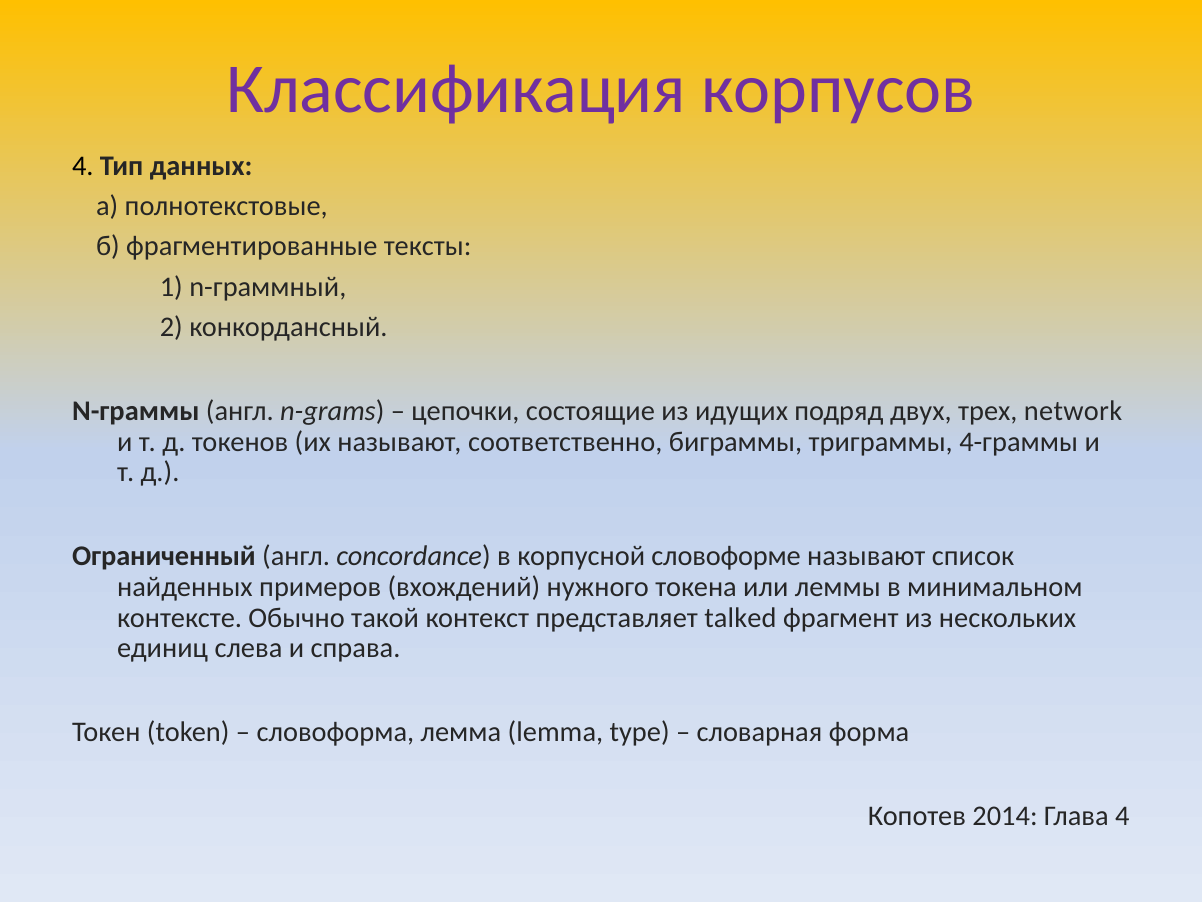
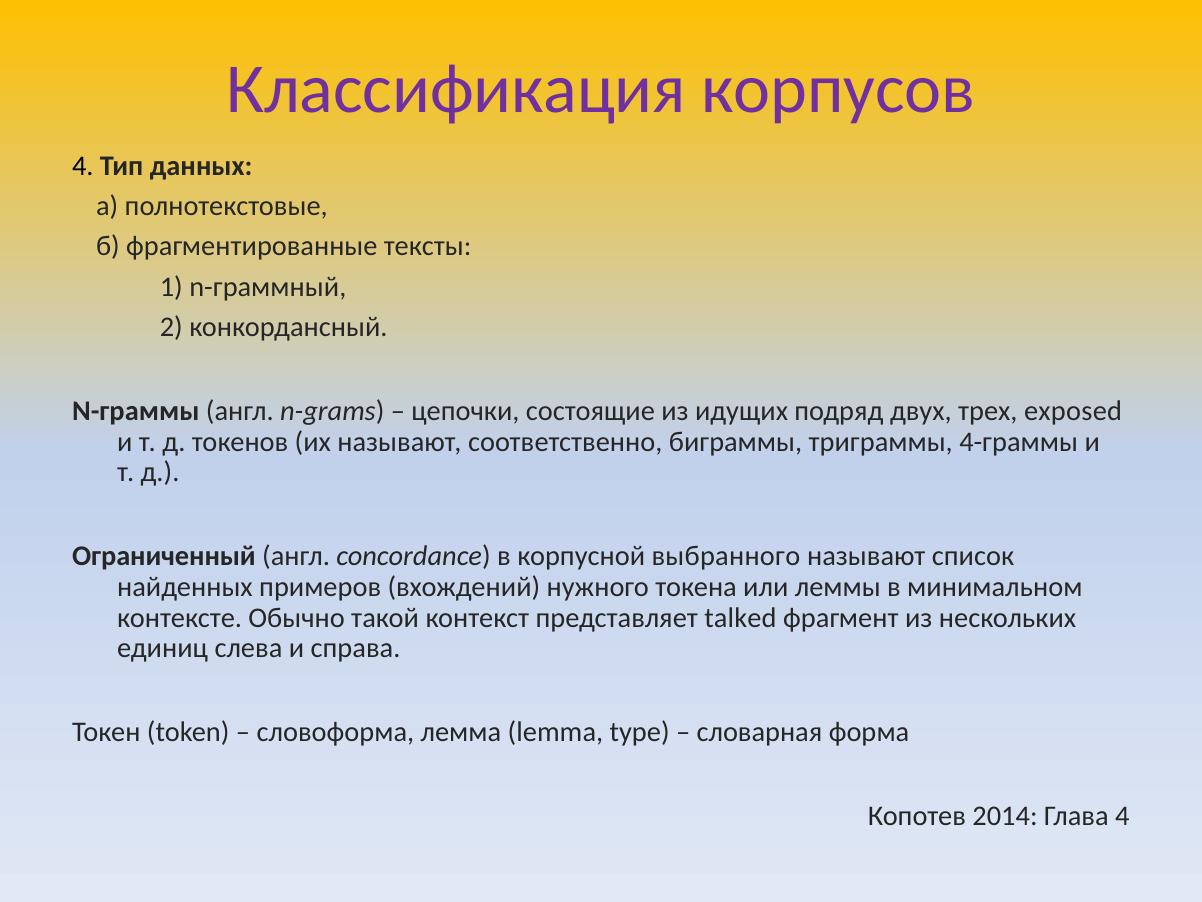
network: network -> exposed (1073, 411)
словоформе: словоформе -> выбранного (726, 556)
